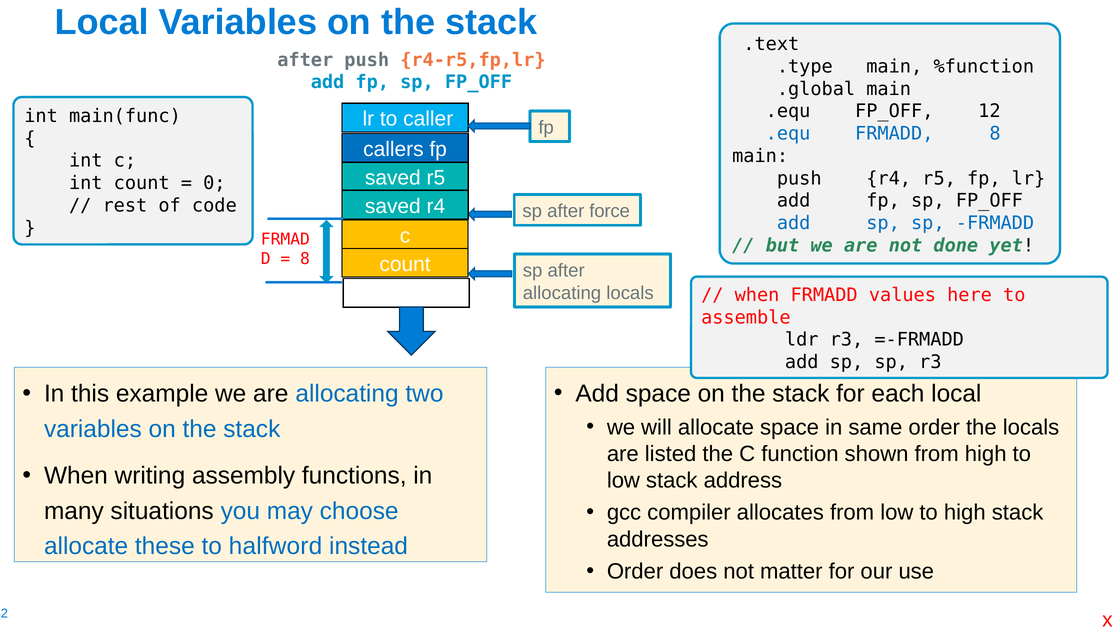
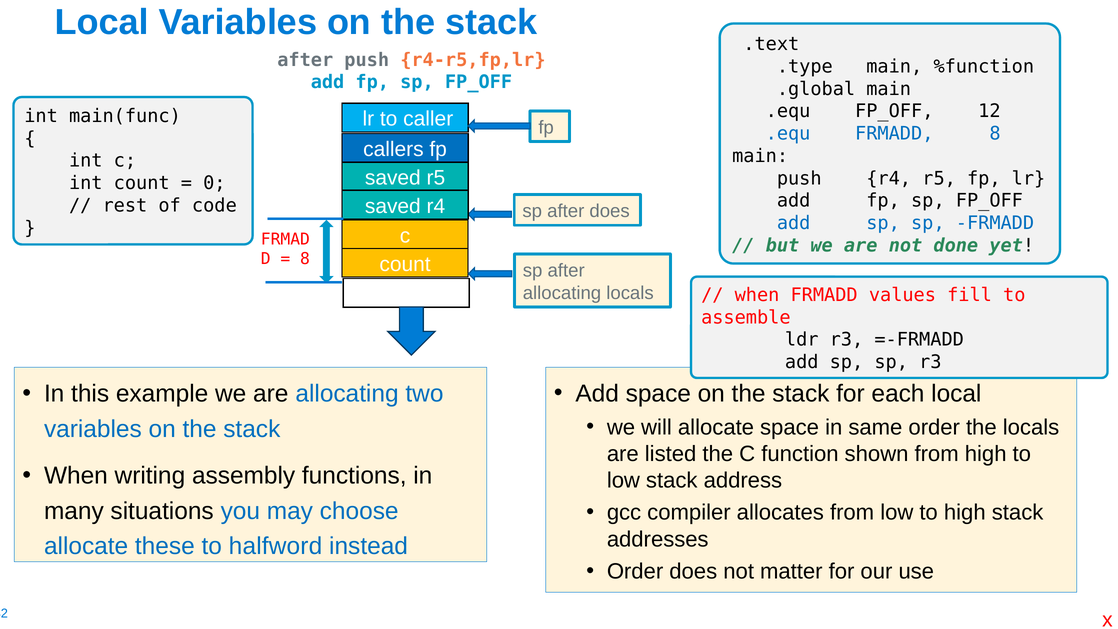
after force: force -> does (610, 211)
here: here -> fill (970, 295)
